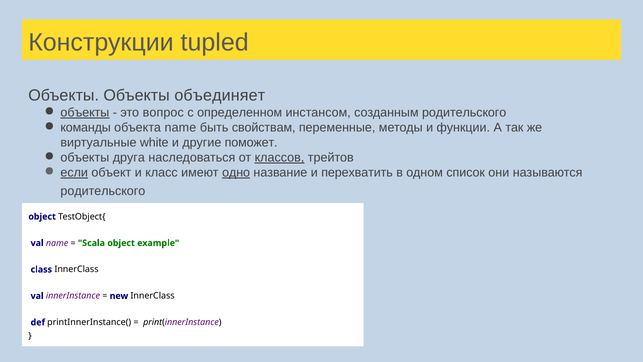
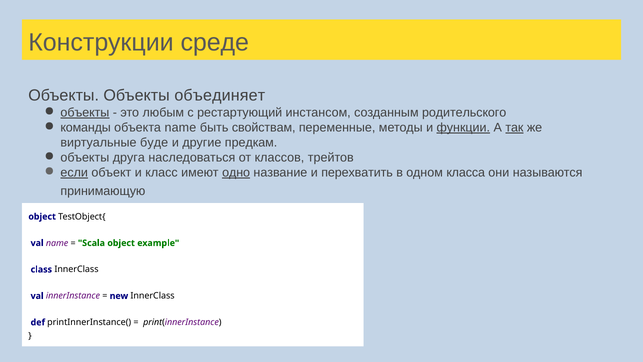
tupled: tupled -> среде (215, 43)
вопрос: вопрос -> любым (163, 112)
определенном: определенном -> рестартующий (240, 112)
функции underline: none -> present (463, 128)
так underline: none -> present (514, 128)
white: white -> буде (154, 143)
поможет: поможет -> предкам (251, 143)
классов underline: present -> none (280, 158)
список: список -> класса (466, 173)
родительского: родительского -> принимающую (103, 191)
